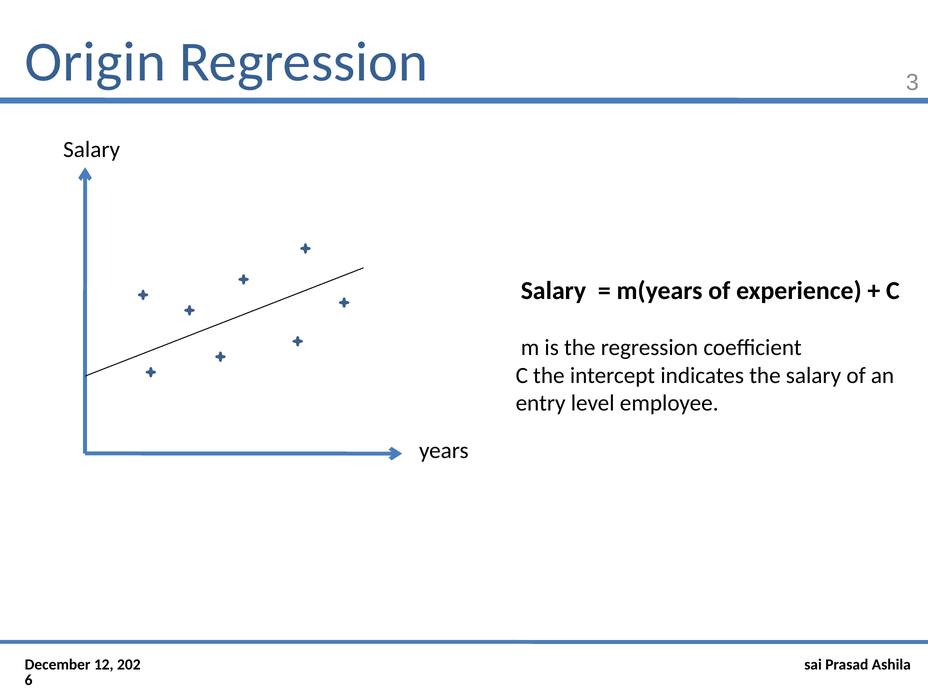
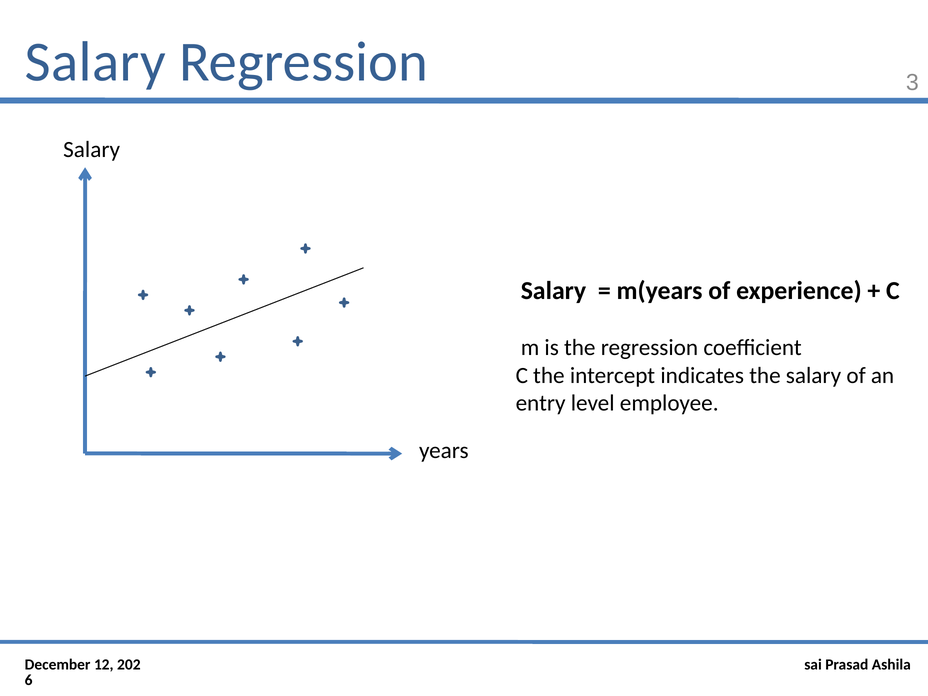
Origin: Origin -> Salary (95, 62)
